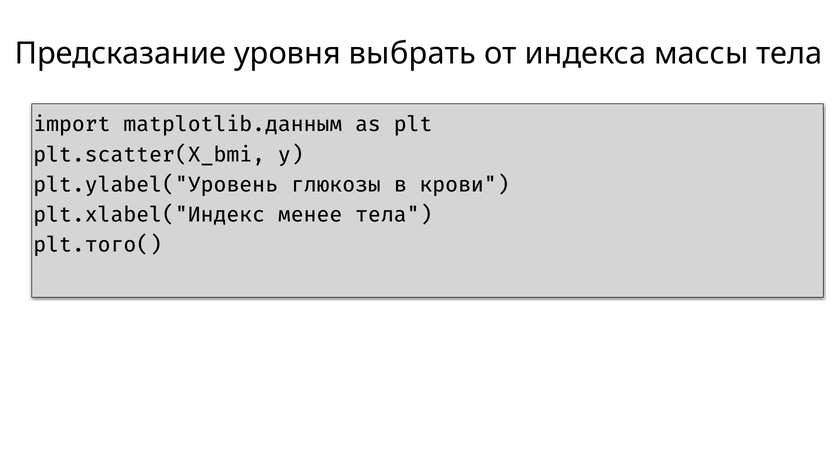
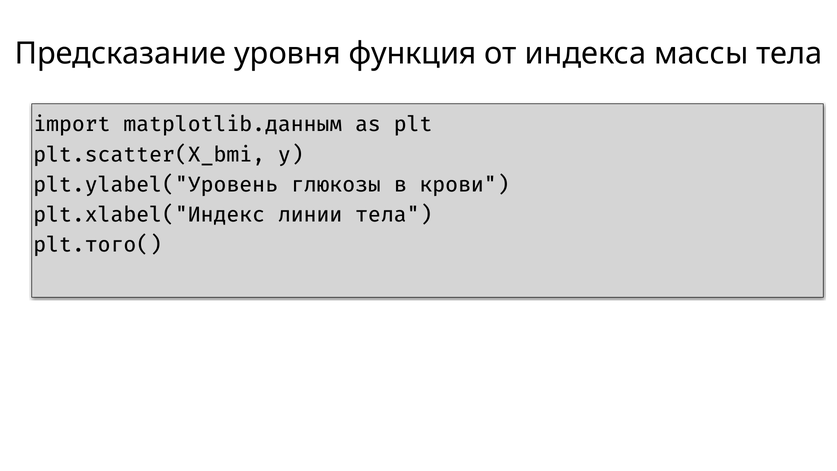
выбрать: выбрать -> функция (413, 54)
менее: менее -> линии (310, 215)
